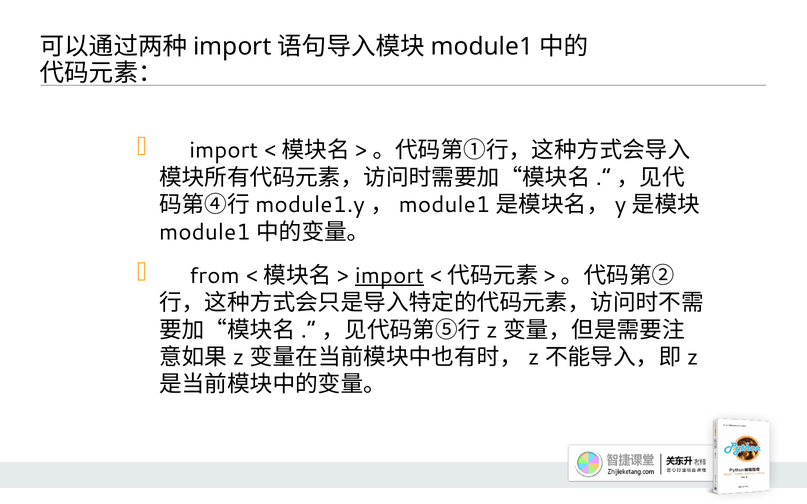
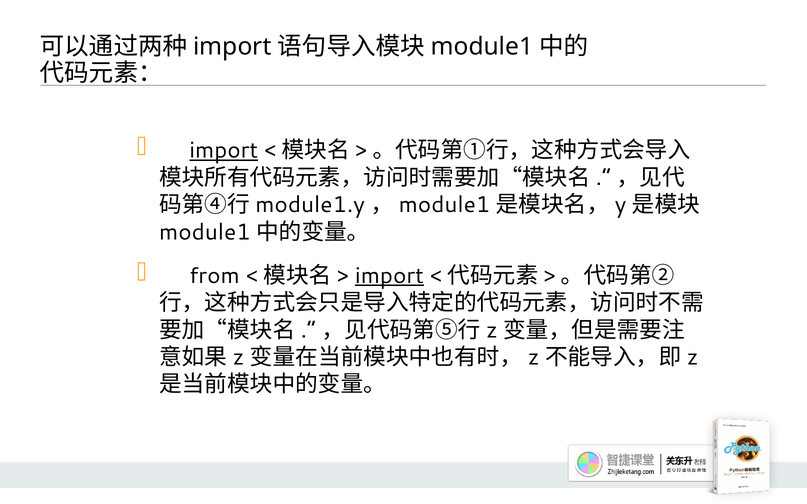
import underline: none -> present (224, 150)
